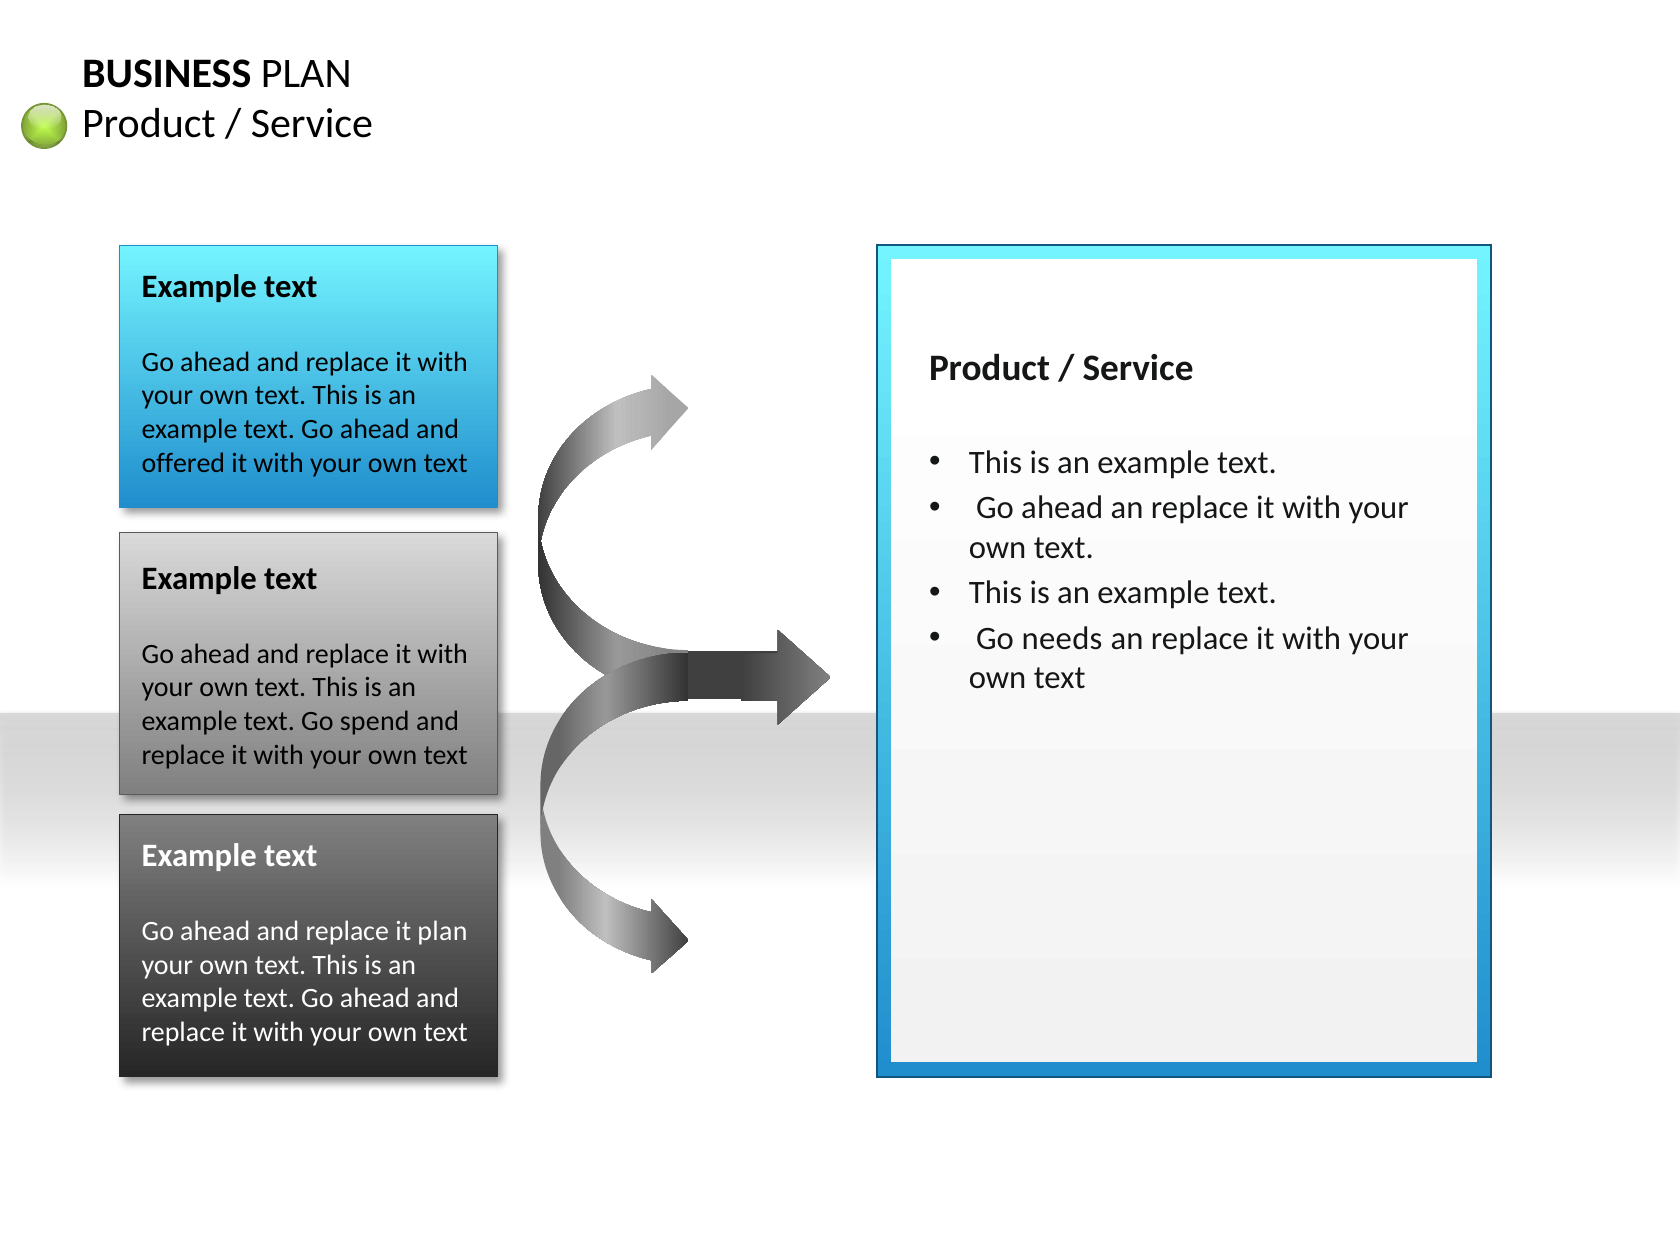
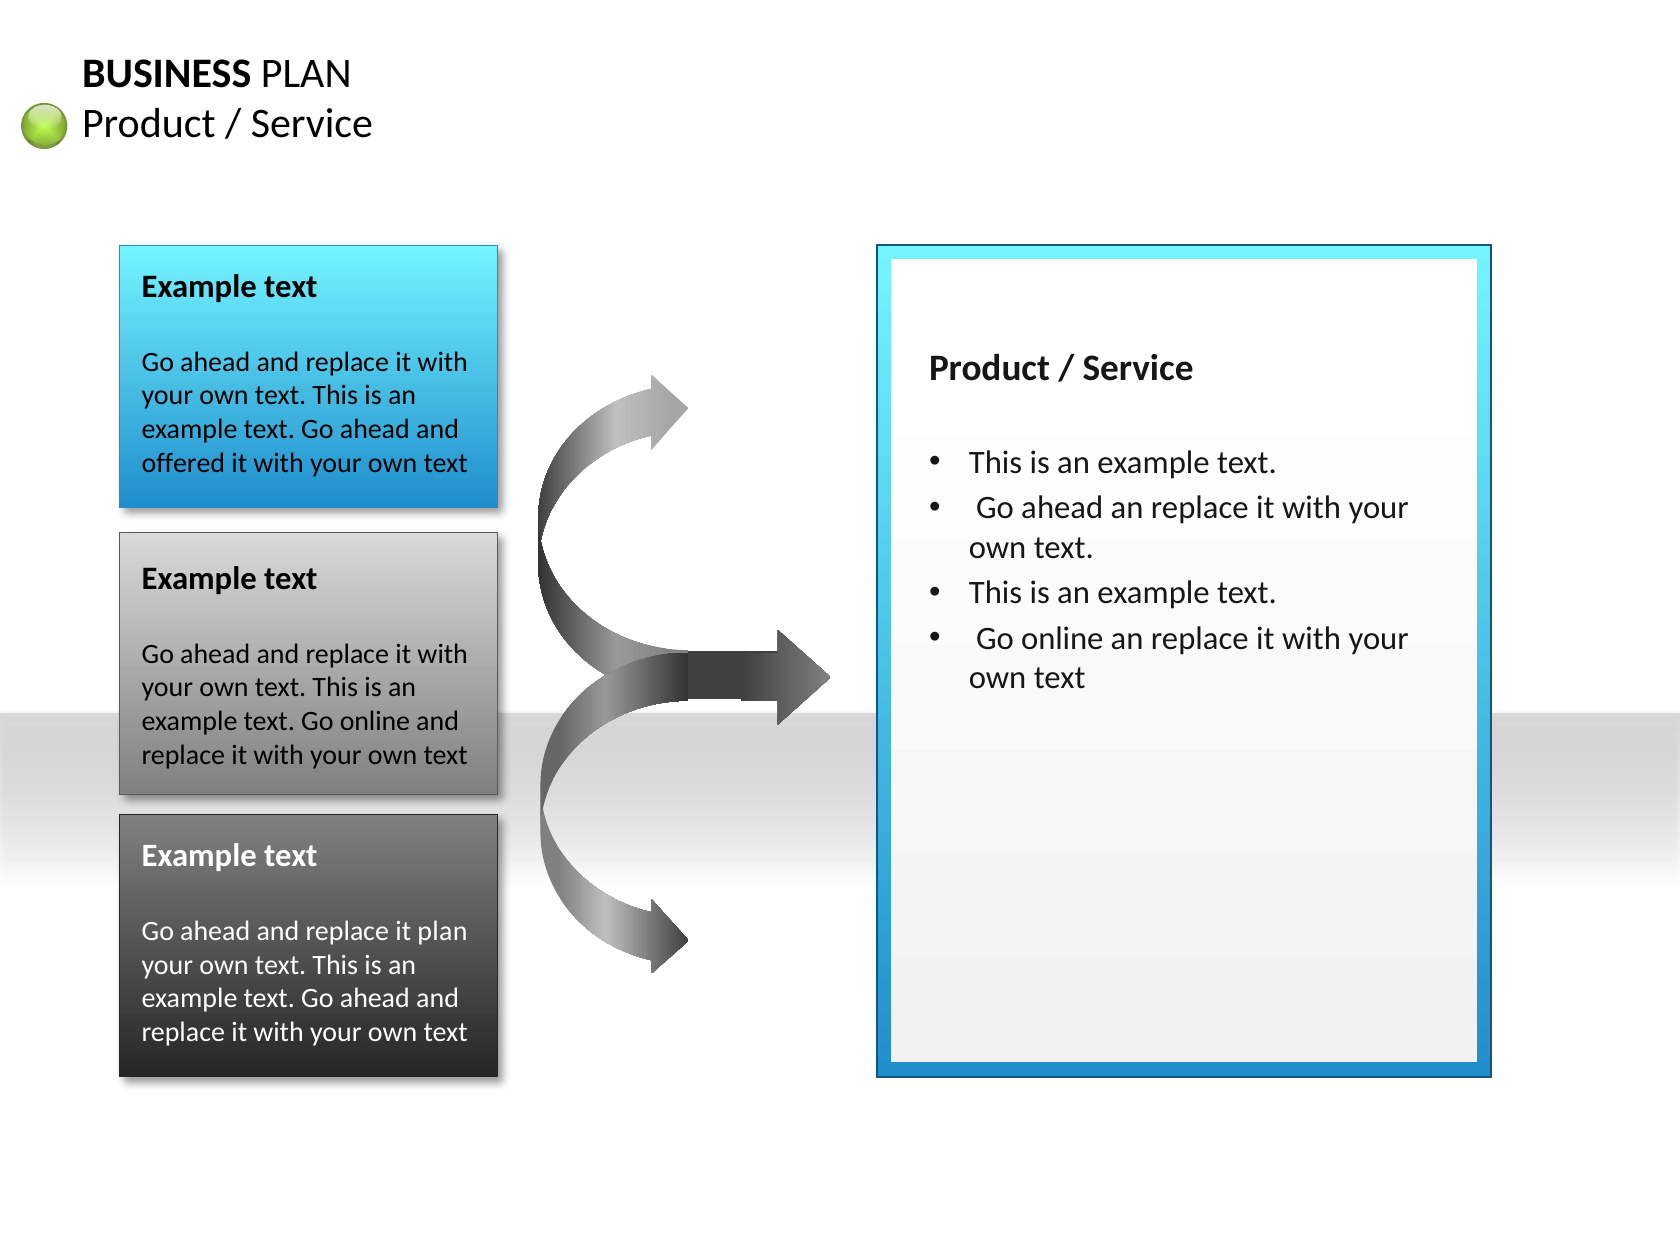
needs: needs -> online (1062, 639)
text Go spend: spend -> online (375, 721)
